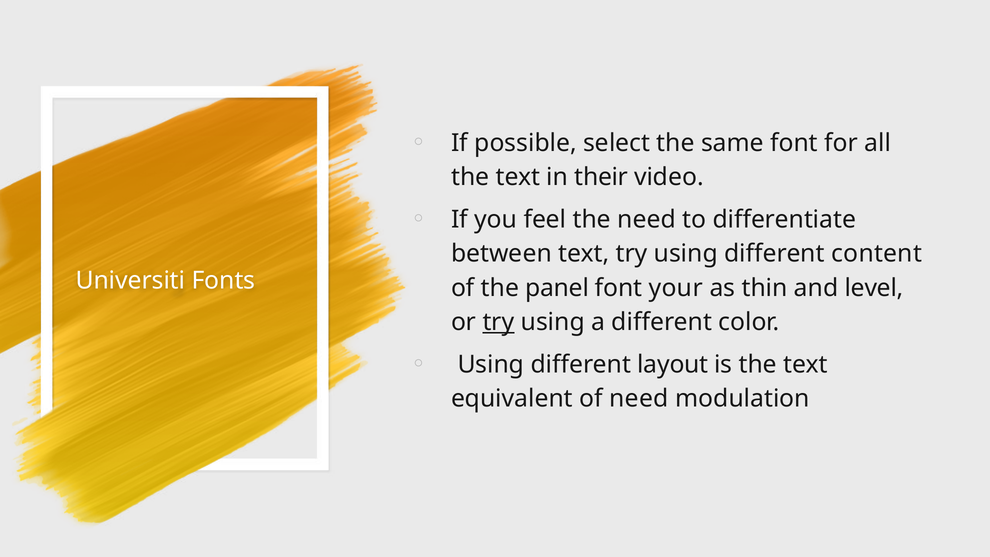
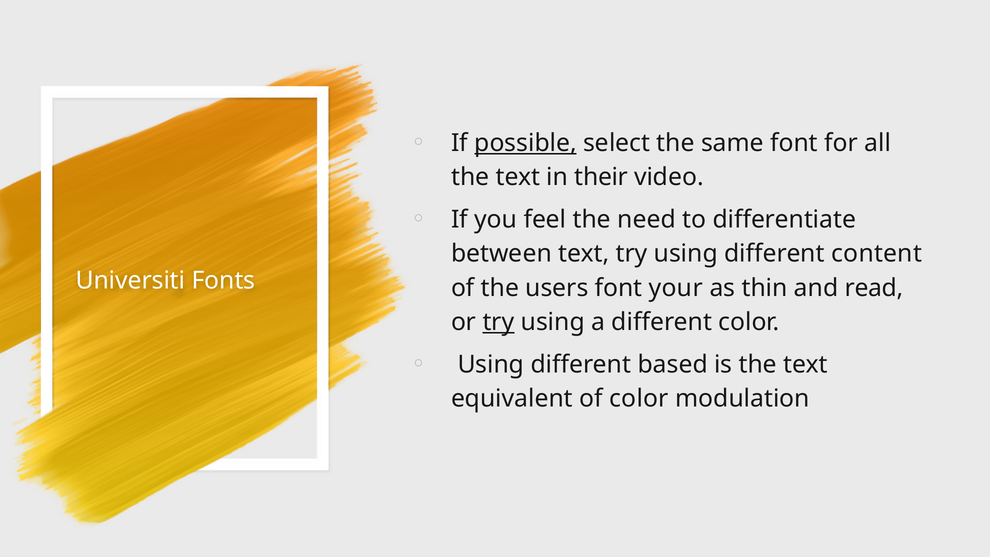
possible underline: none -> present (526, 143)
panel: panel -> users (557, 288)
level: level -> read (874, 288)
layout: layout -> based (673, 364)
of need: need -> color (639, 399)
